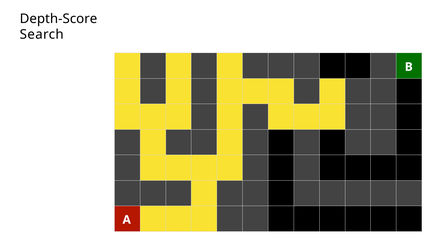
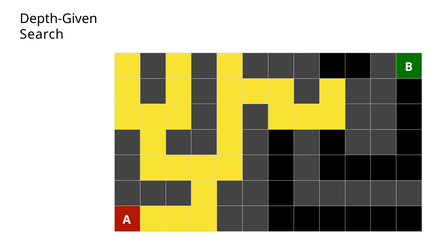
Depth-Score: Depth-Score -> Depth-Given (59, 19)
